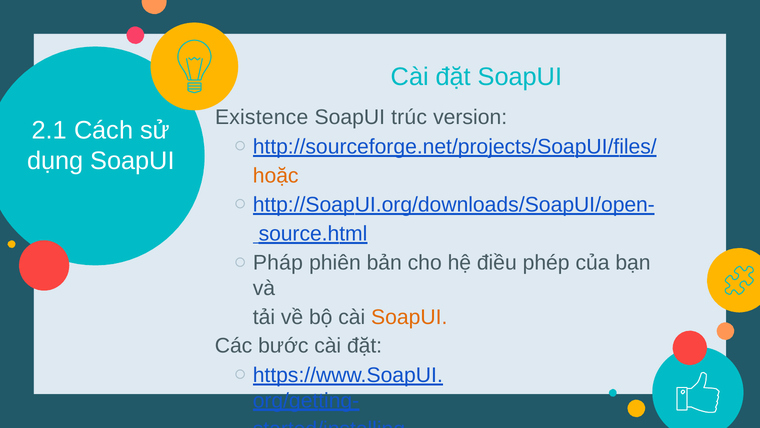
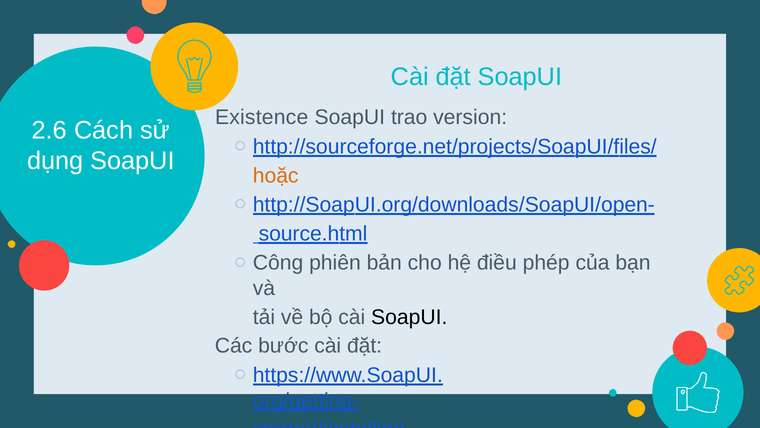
trúc: trúc -> trao (409, 117)
2.1: 2.1 -> 2.6 (49, 130)
Pháp: Pháp -> Công (278, 262)
SoapUI colour: orange -> black (409, 317)
